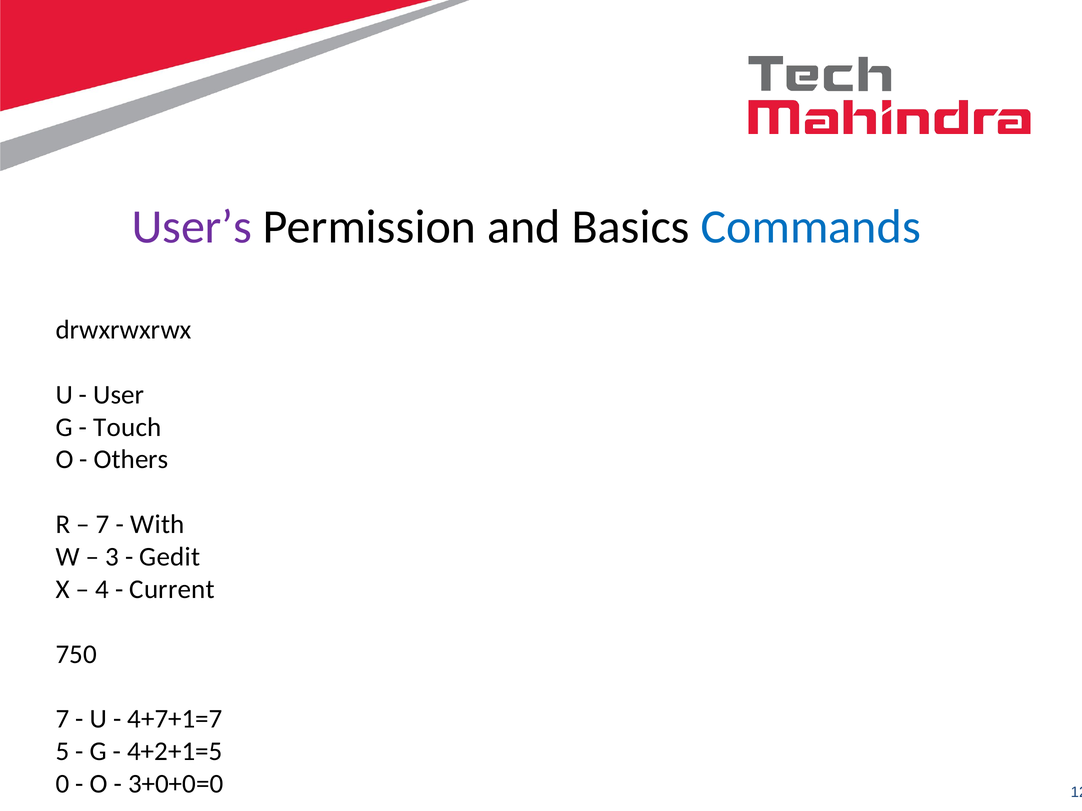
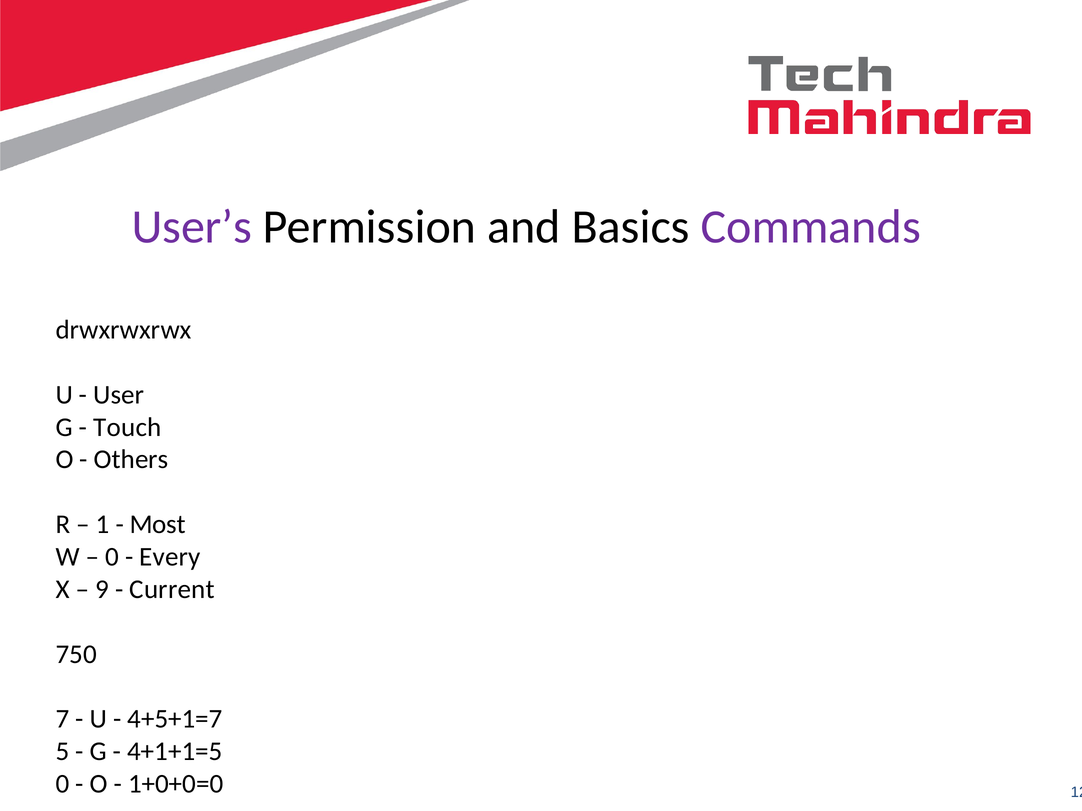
Commands colour: blue -> purple (811, 227)
7: 7 -> 1 (103, 525)
With: With -> Most (158, 525)
3: 3 -> 0 (112, 557)
Gedit: Gedit -> Every (170, 557)
4: 4 -> 9 (102, 590)
4+7+1=7: 4+7+1=7 -> 4+5+1=7 (175, 720)
4+2+1=5: 4+2+1=5 -> 4+1+1=5 (175, 752)
3+0+0=0: 3+0+0=0 -> 1+0+0=0 (176, 784)
